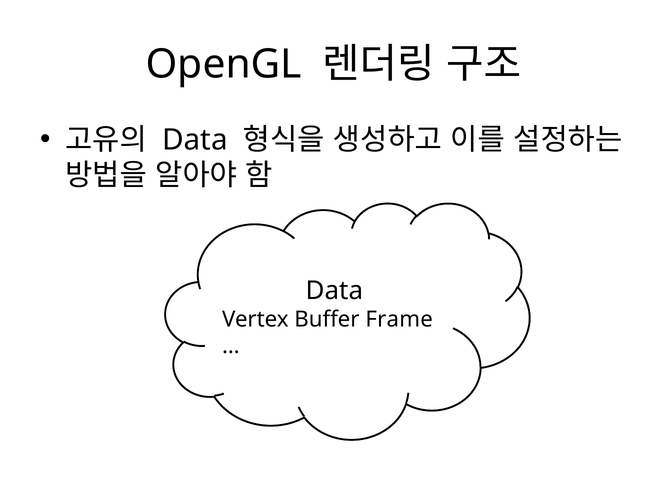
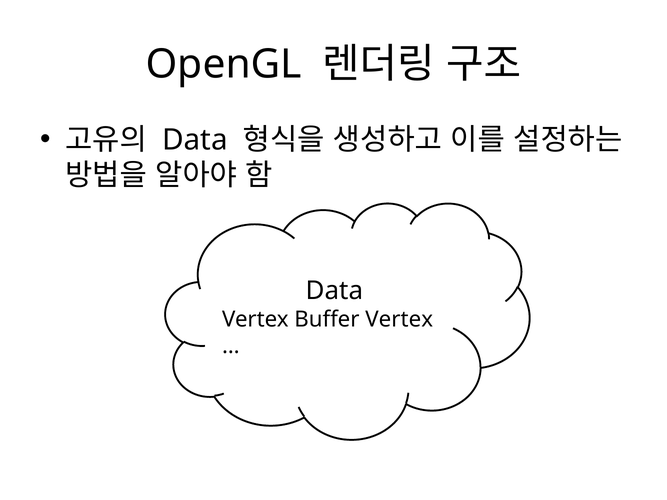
Buffer Frame: Frame -> Vertex (399, 319)
